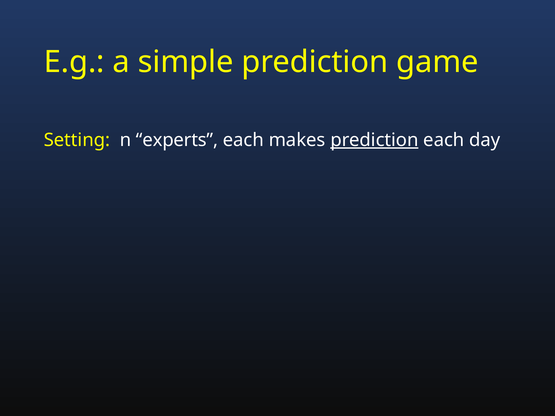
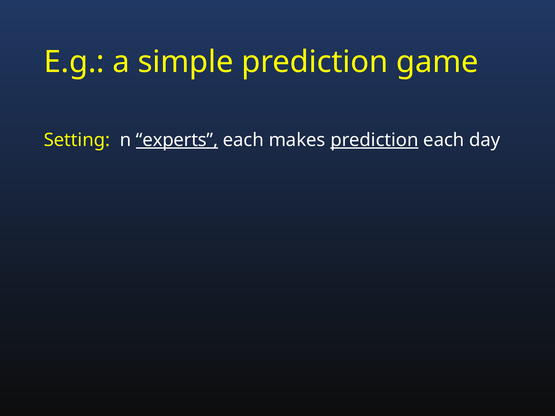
experts underline: none -> present (177, 140)
